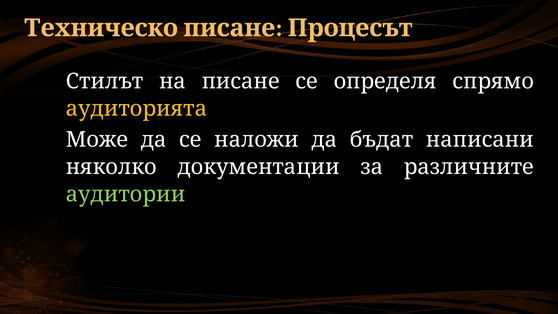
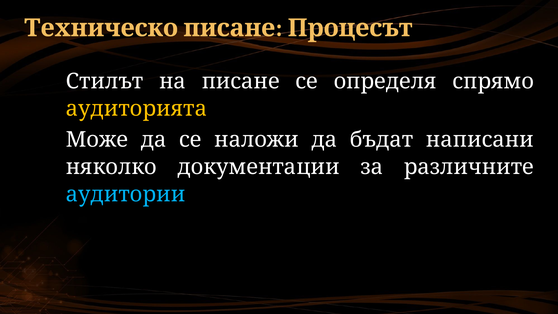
аудитории colour: light green -> light blue (126, 194)
